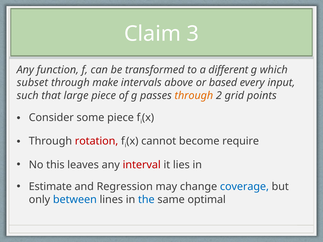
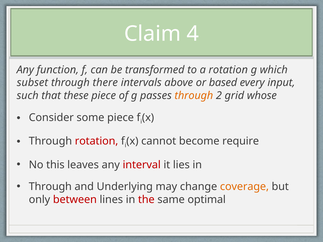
3: 3 -> 4 (193, 34)
a different: different -> rotation (228, 70)
make: make -> there (105, 83)
large: large -> these (76, 96)
points: points -> whose (262, 96)
Estimate: Estimate -> Through (50, 187)
Regression: Regression -> Underlying (125, 187)
coverage colour: blue -> orange (244, 187)
between colour: blue -> red (75, 200)
the colour: blue -> red (146, 200)
